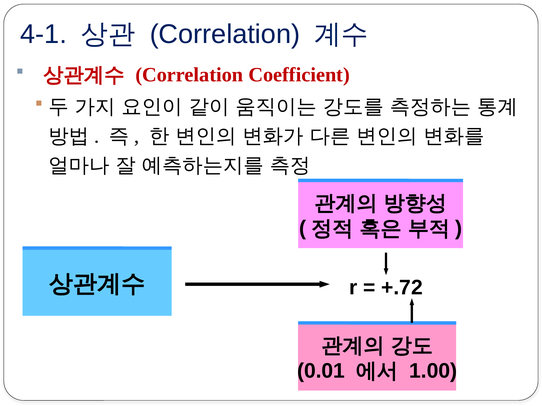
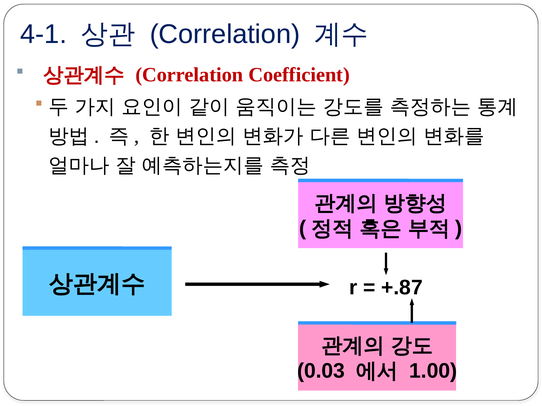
+.72: +.72 -> +.87 (402, 288)
0.01: 0.01 -> 0.03 (321, 371)
